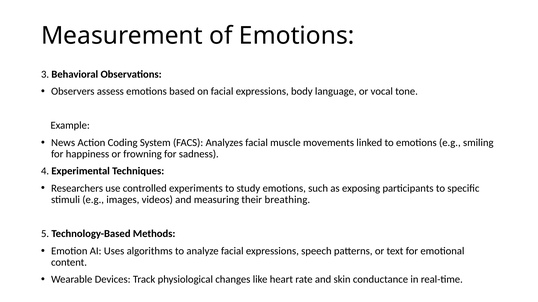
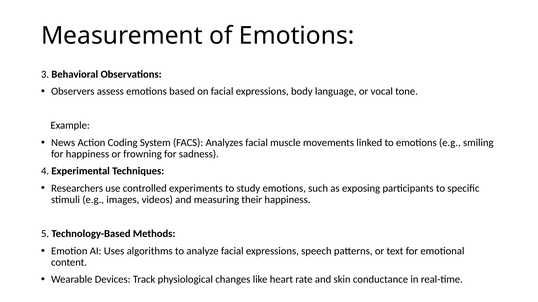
their breathing: breathing -> happiness (287, 200)
